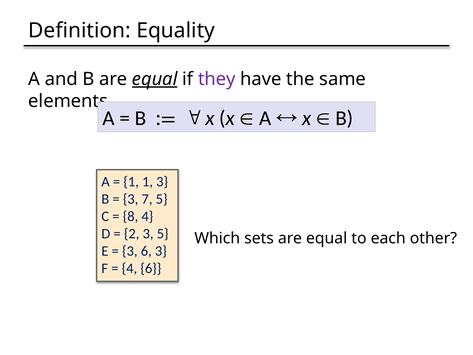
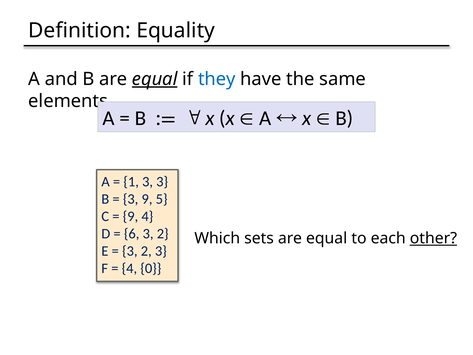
they colour: purple -> blue (217, 79)
1 1: 1 -> 3 (148, 181)
3 7: 7 -> 9 (147, 199)
8: 8 -> 9 (130, 216)
2: 2 -> 6 (132, 234)
5: 5 -> 2 (163, 234)
other underline: none -> present (433, 238)
6: 6 -> 2 (146, 251)
4 6: 6 -> 0 (151, 268)
